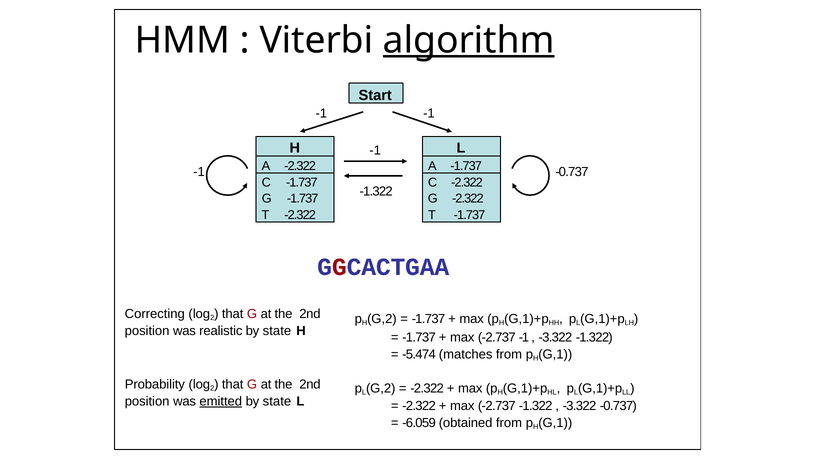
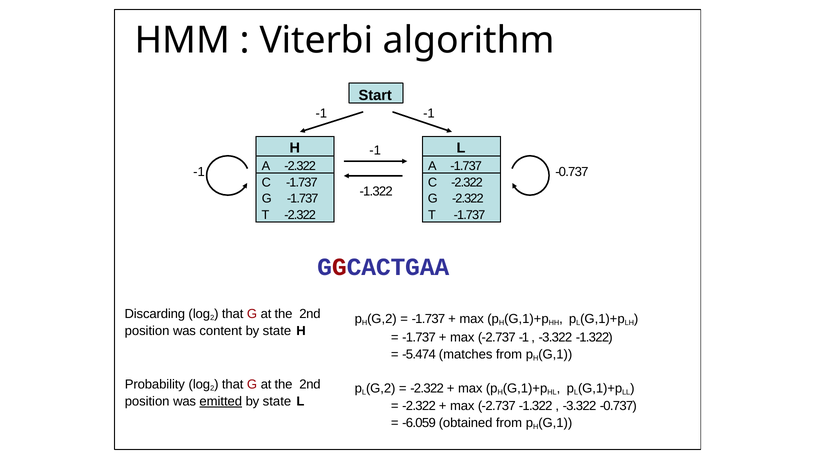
algorithm underline: present -> none (469, 40)
Correcting: Correcting -> Discarding (155, 314)
realistic: realistic -> content (221, 331)
